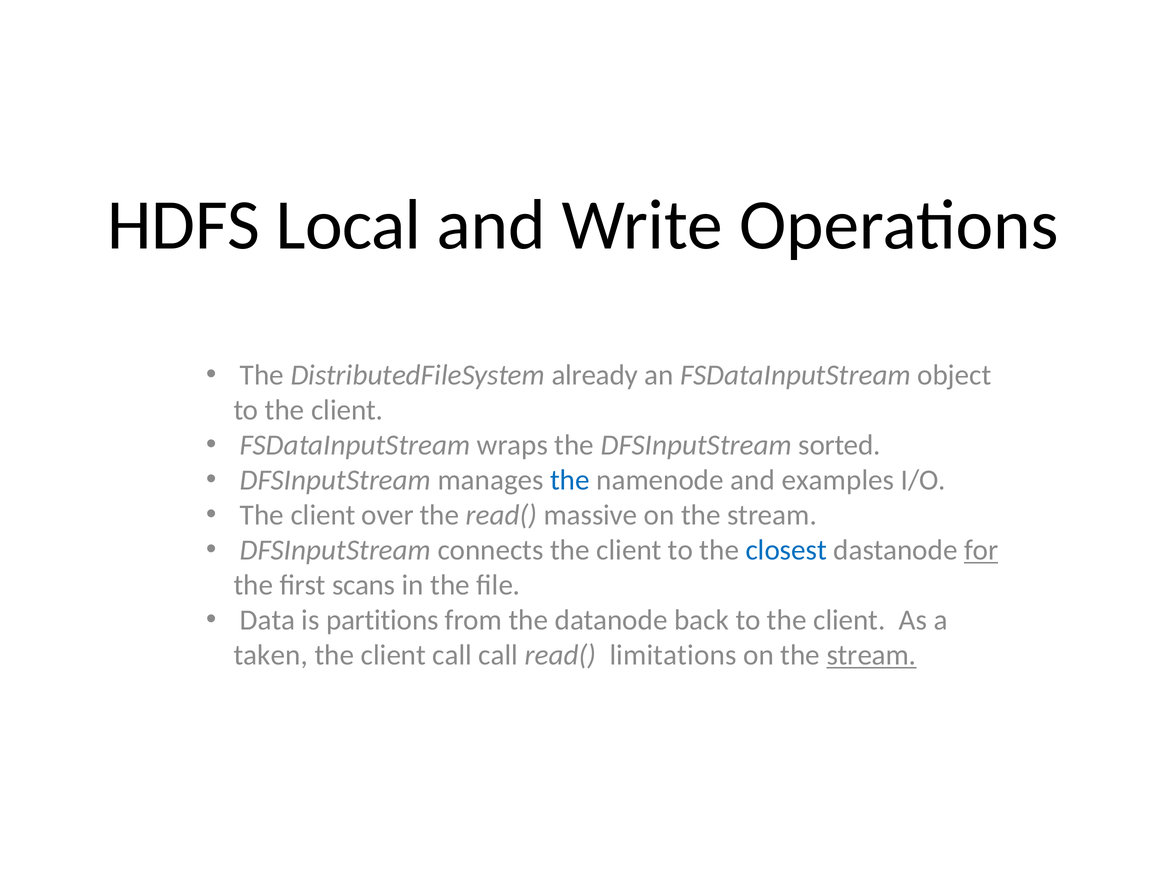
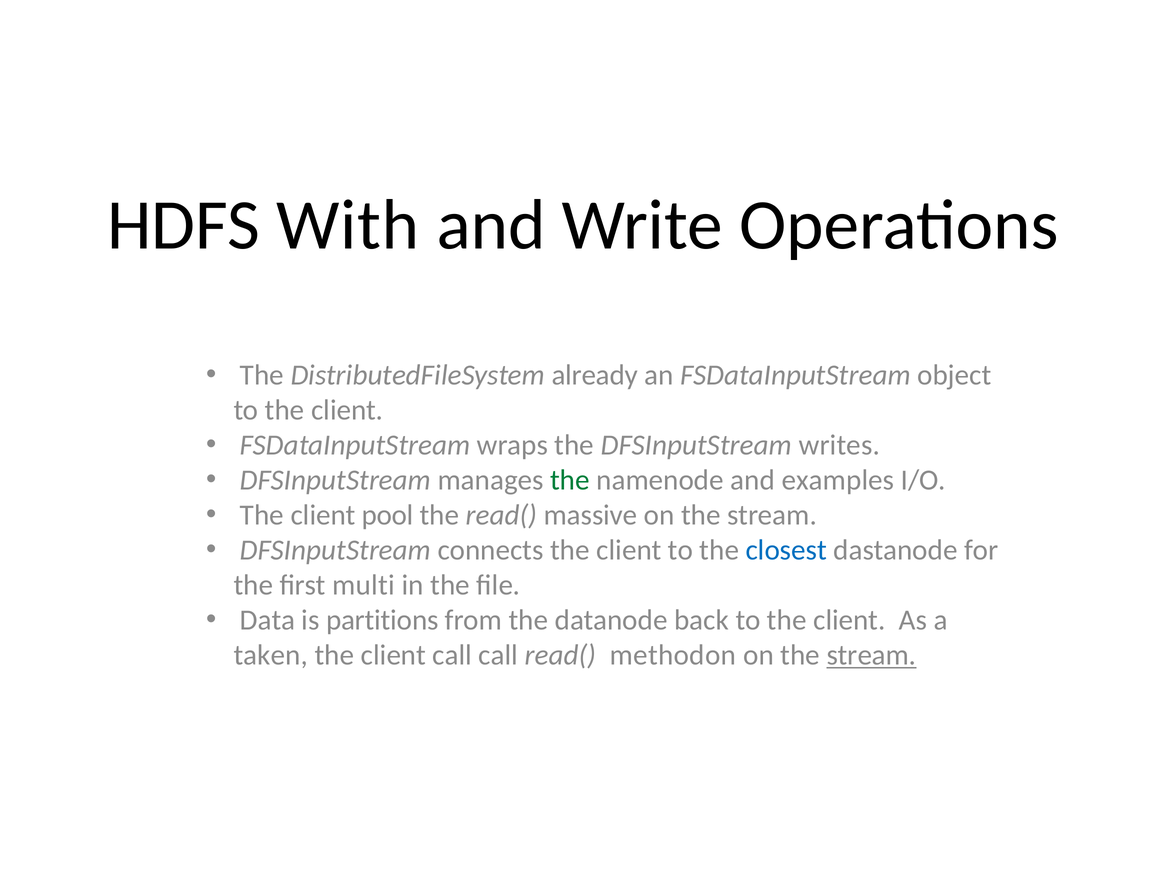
Local: Local -> With (348, 225)
sorted: sorted -> writes (839, 445)
the colour: blue -> green (570, 480)
over: over -> pool (388, 515)
for underline: present -> none (981, 550)
scans: scans -> multi (363, 585)
limitations: limitations -> methodon (673, 655)
